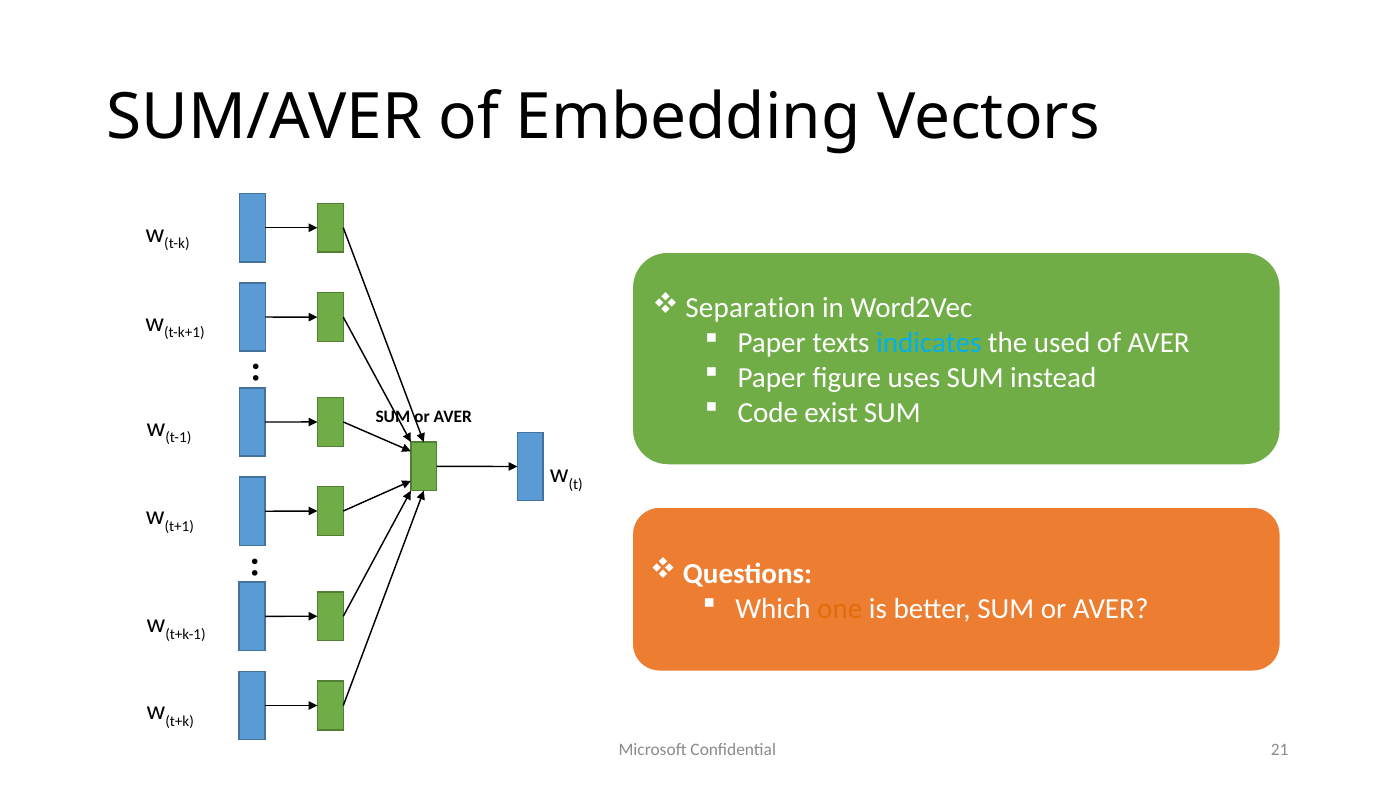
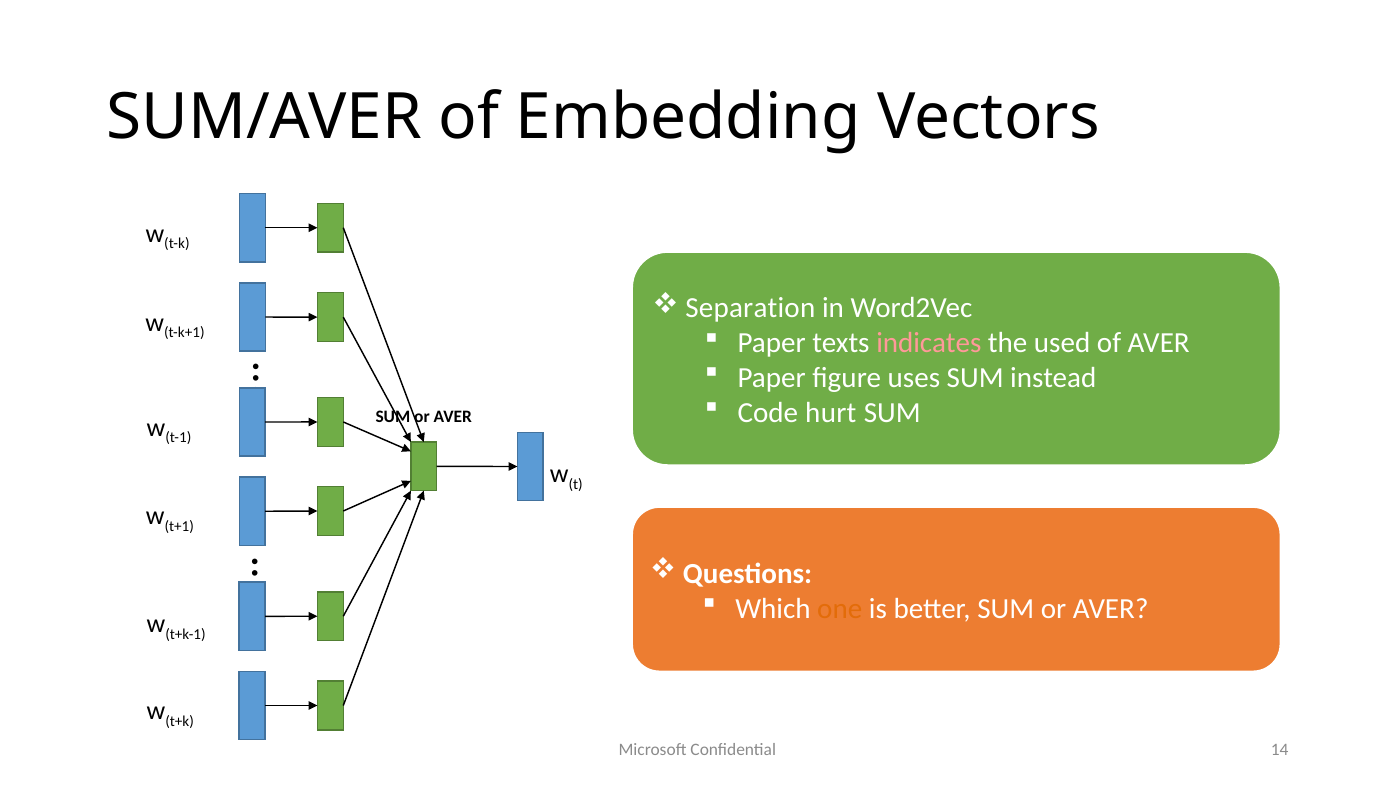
indicates colour: light blue -> pink (929, 343)
exist: exist -> hurt (831, 413)
21: 21 -> 14 (1280, 749)
